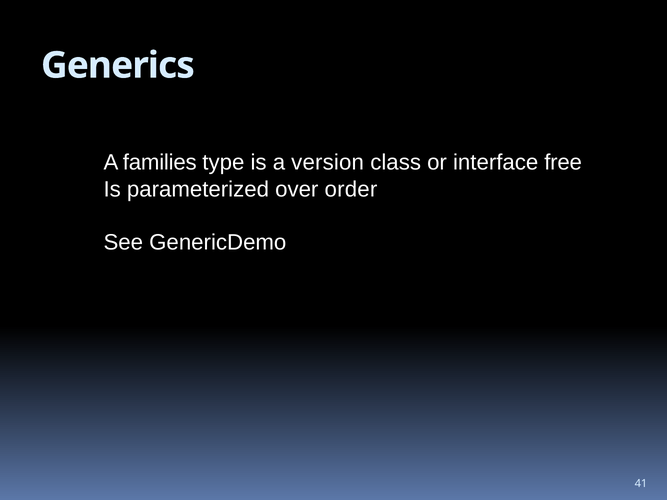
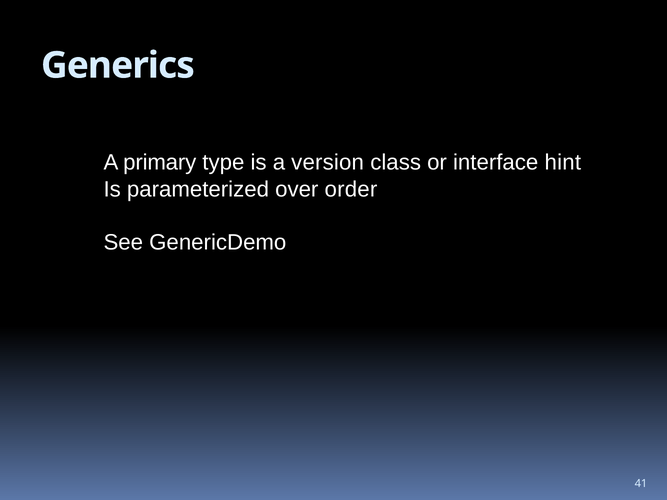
families: families -> primary (160, 163)
free: free -> hint (563, 163)
